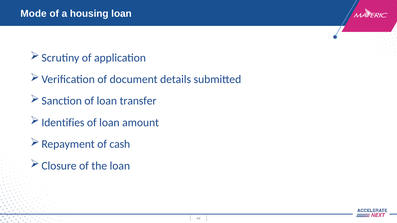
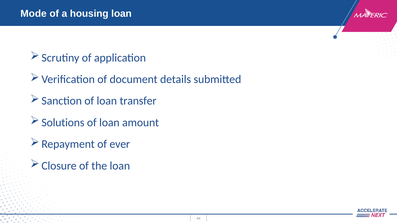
Identifies: Identifies -> Solutions (63, 123)
cash: cash -> ever (120, 144)
